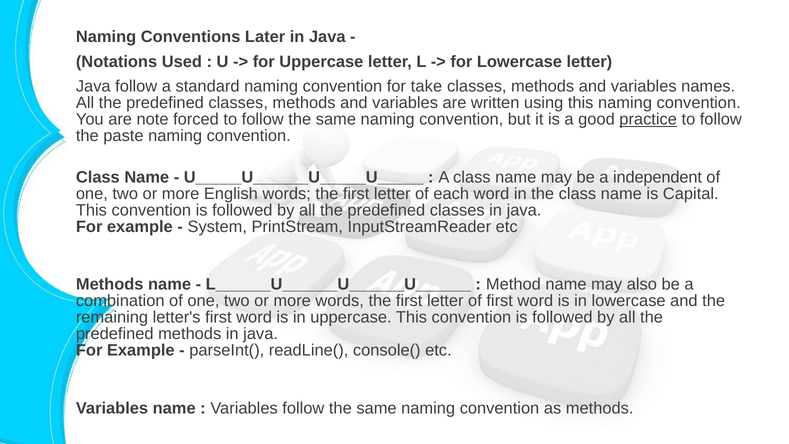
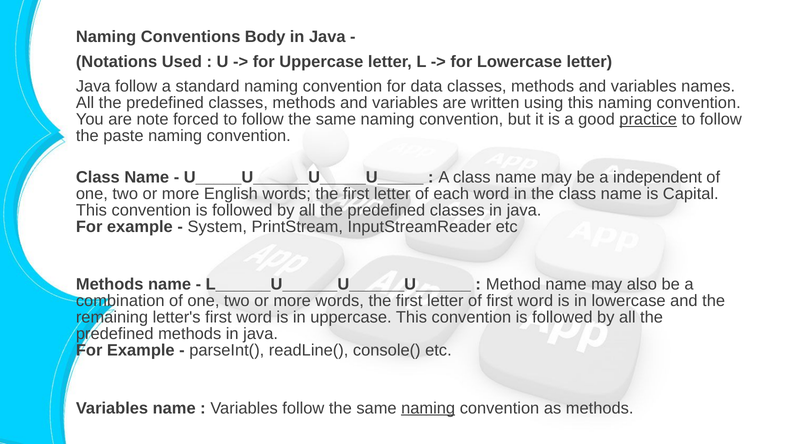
Later: Later -> Body (265, 37)
take: take -> data (427, 86)
naming underline: none -> present (428, 408)
